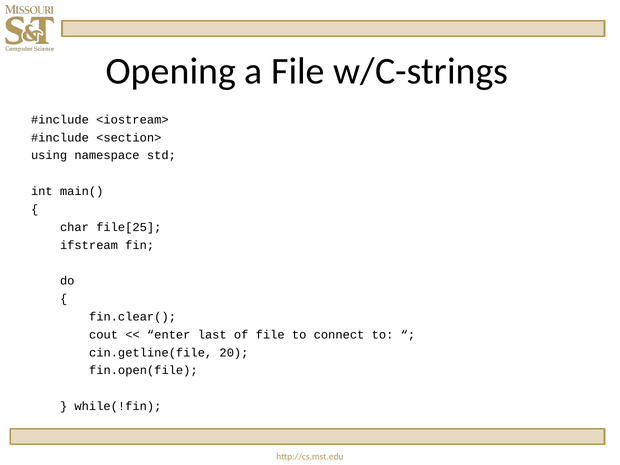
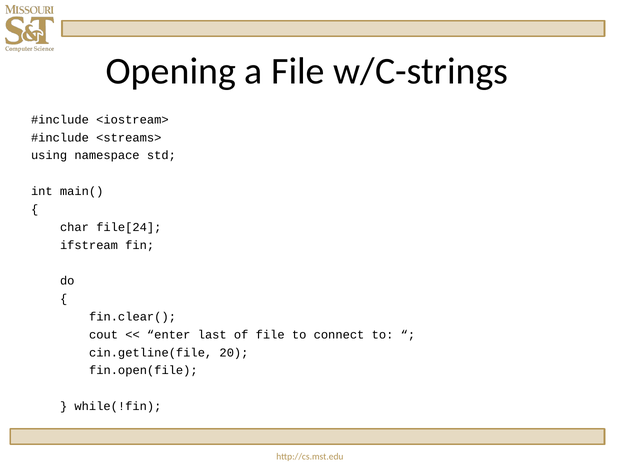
<section>: <section> -> <streams> (129, 138)
file[25: file[25 -> file[24 (129, 227)
